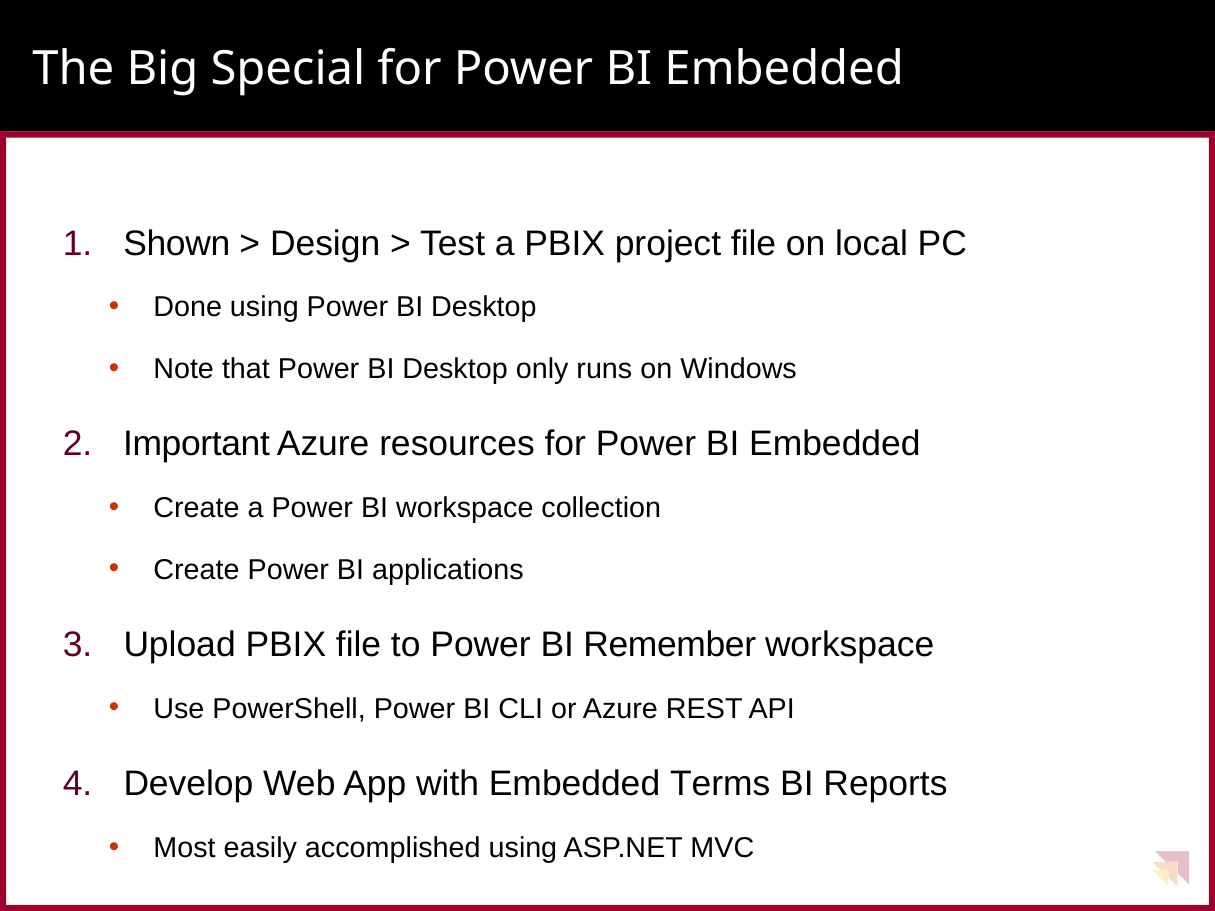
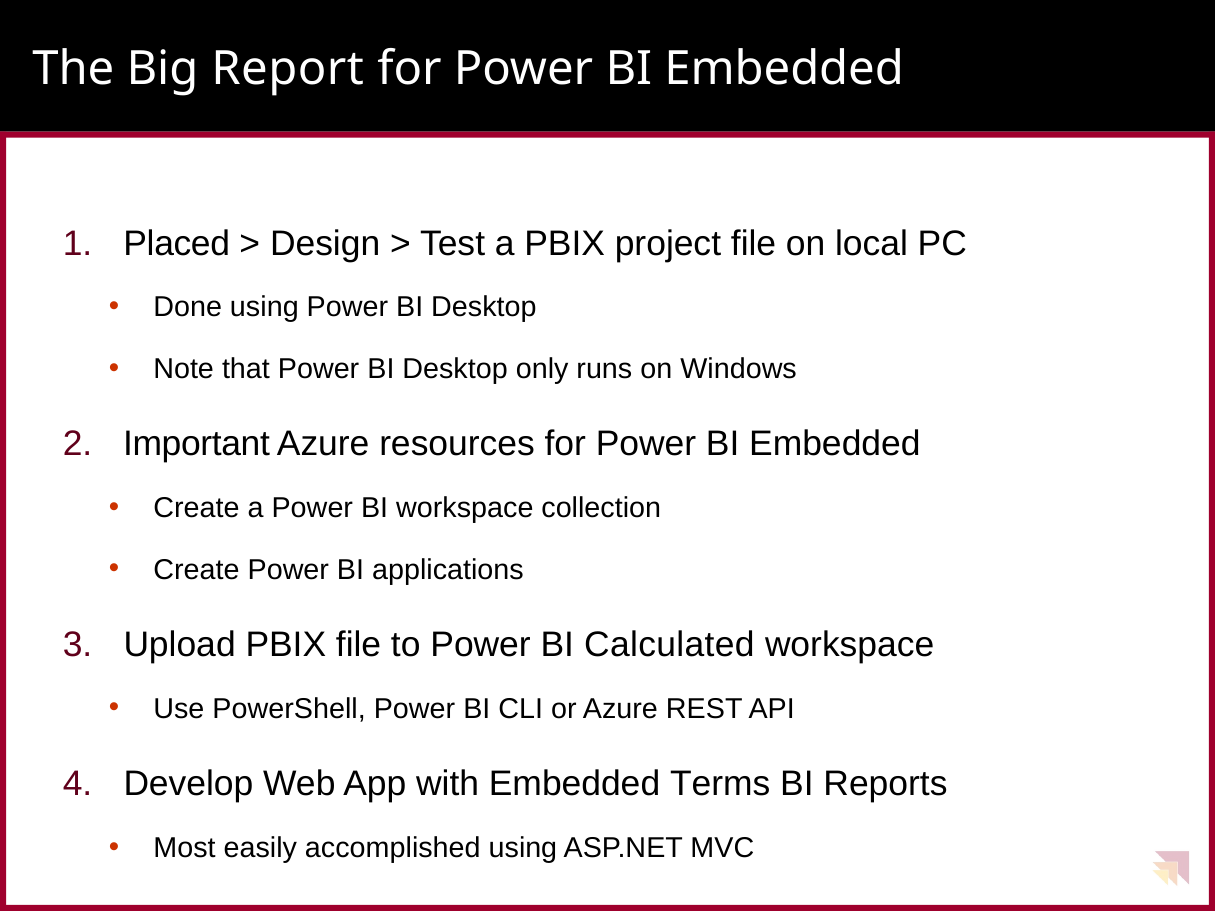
Special: Special -> Report (288, 69)
Shown: Shown -> Placed (177, 243)
Remember: Remember -> Calculated (669, 645)
